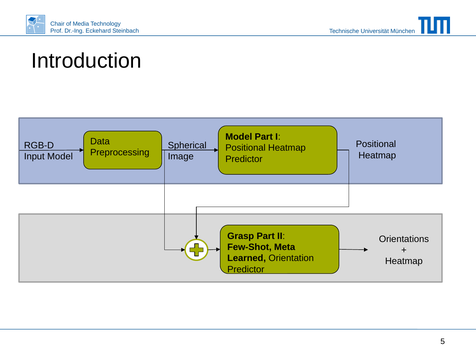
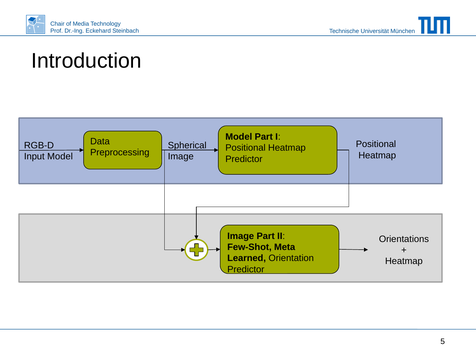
Grasp: Grasp -> Image (241, 236)
